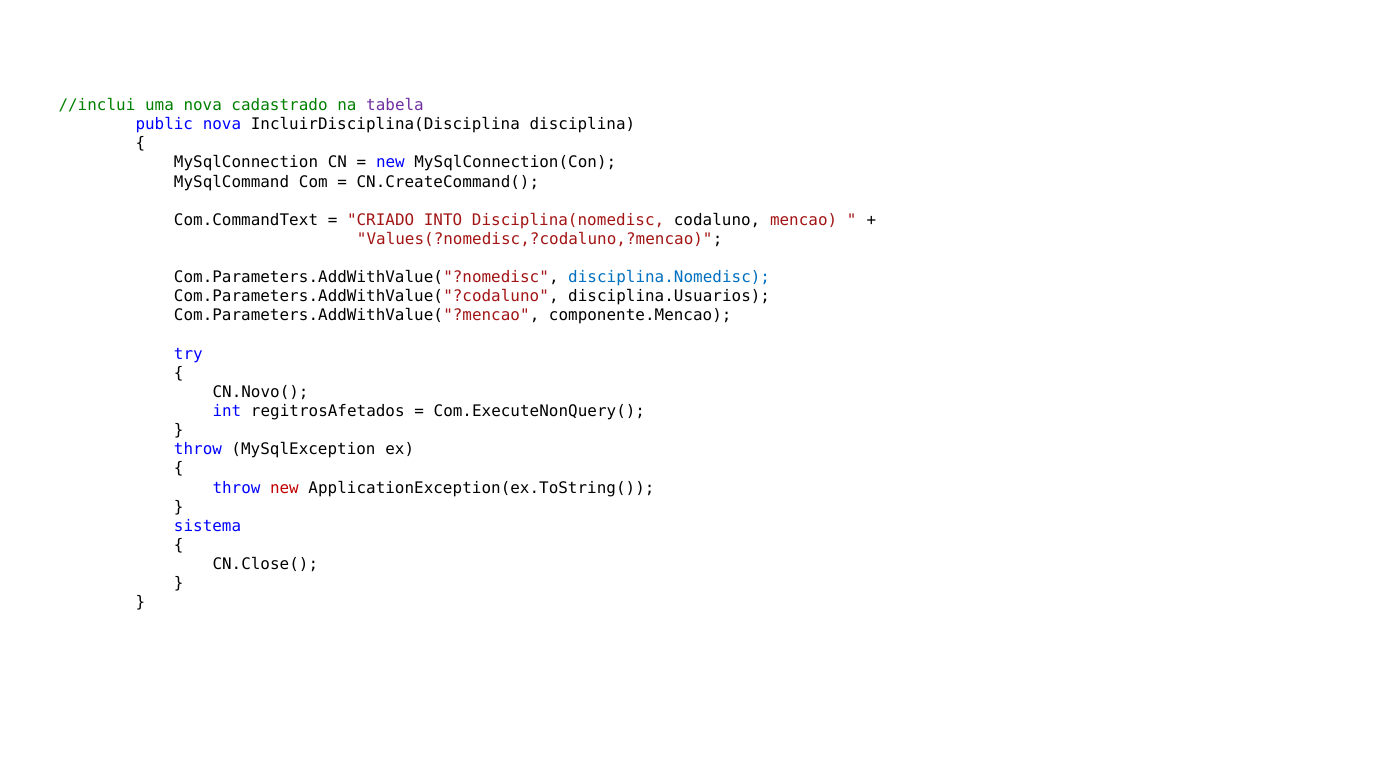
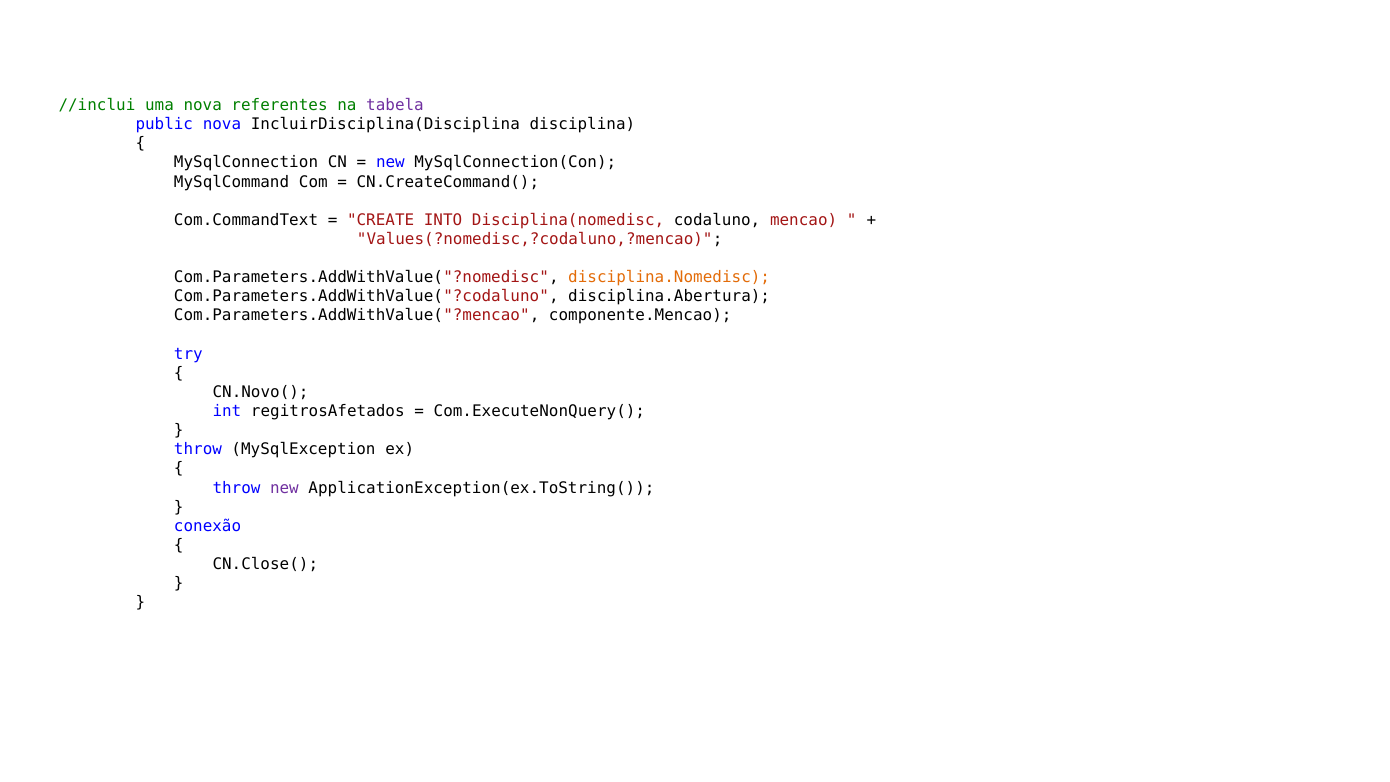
cadastrado: cadastrado -> referentes (280, 105)
CRIADO: CRIADO -> CREATE (381, 220)
disciplina.Nomedisc colour: blue -> orange (669, 277)
disciplina.Usuarios: disciplina.Usuarios -> disciplina.Abertura (669, 296)
new colour: red -> purple (284, 488)
sistema: sistema -> conexão (208, 526)
